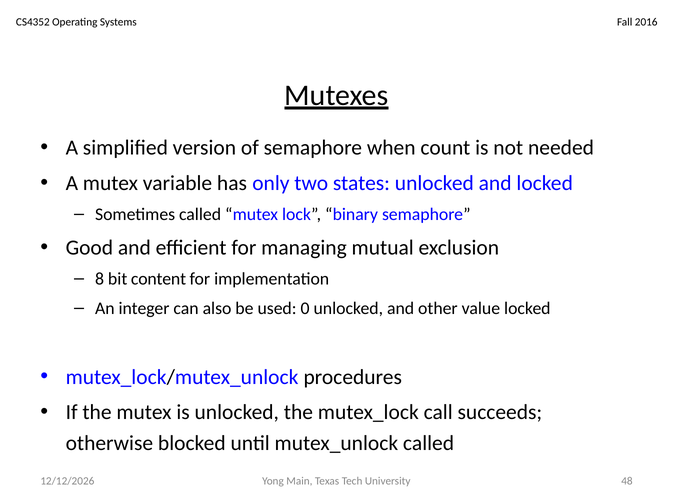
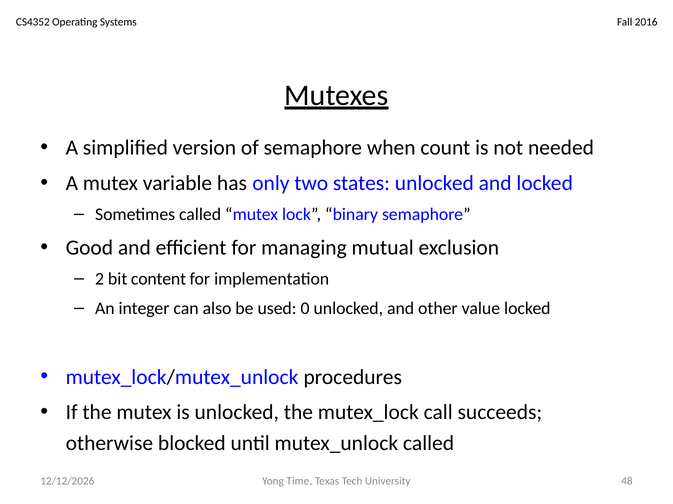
8: 8 -> 2 (100, 279)
Main: Main -> Time (299, 482)
